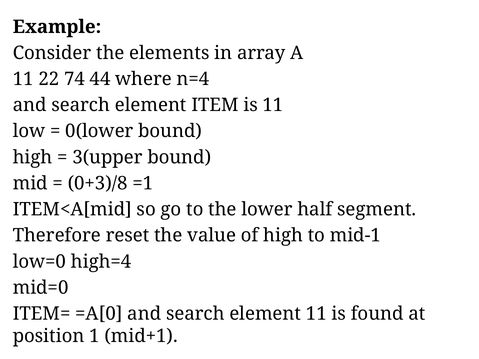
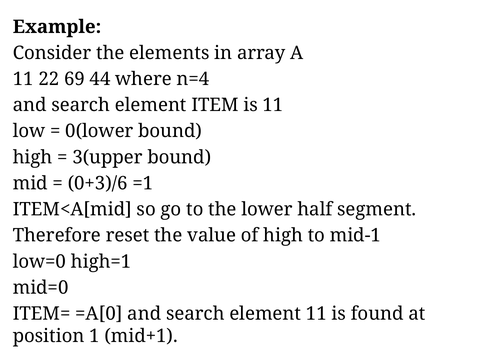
74: 74 -> 69 (74, 79)
0+3)/8: 0+3)/8 -> 0+3)/6 (98, 183)
high=4: high=4 -> high=1 (101, 262)
